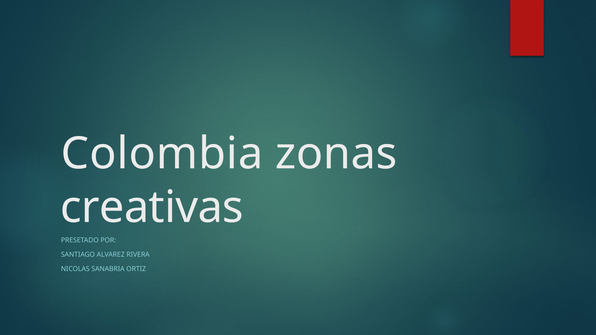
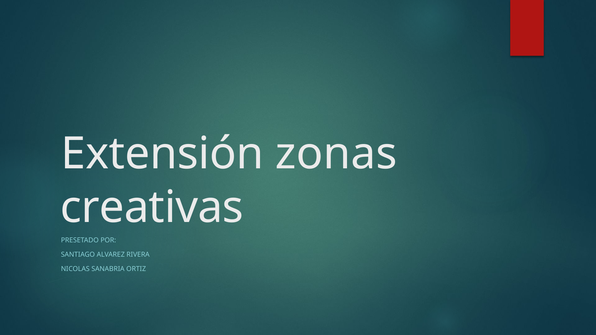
Colombia: Colombia -> Extensión (162, 154)
